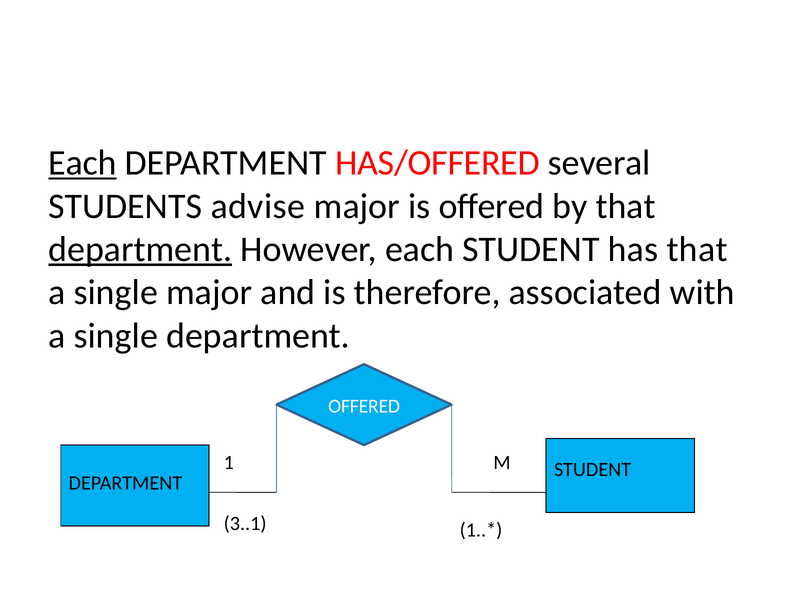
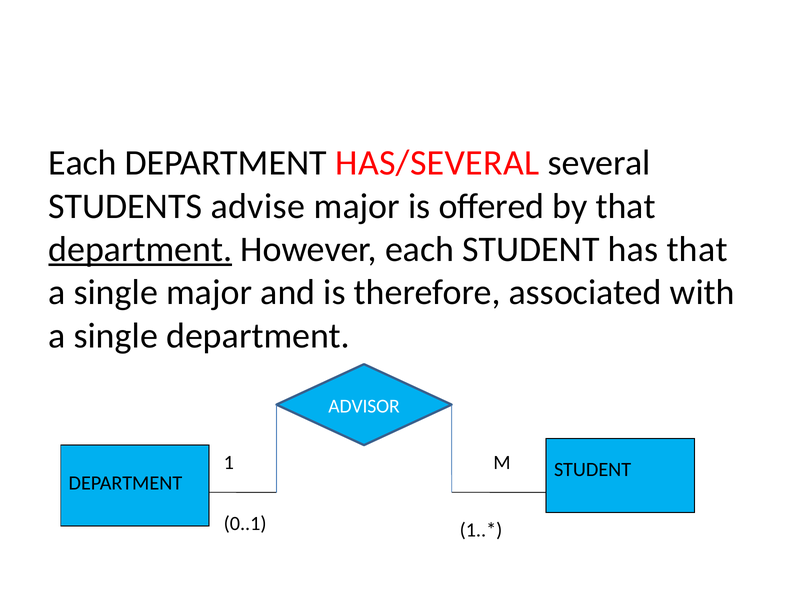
Each underline: present -> none (83, 163)
HAS/OFFERED: HAS/OFFERED -> HAS/SEVERAL (437, 163)
OFFERED: OFFERED -> ADVISOR (364, 406)
3..1: 3..1 -> 0..1 (245, 523)
